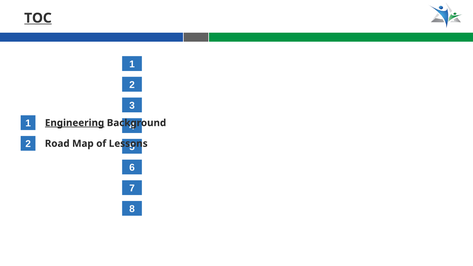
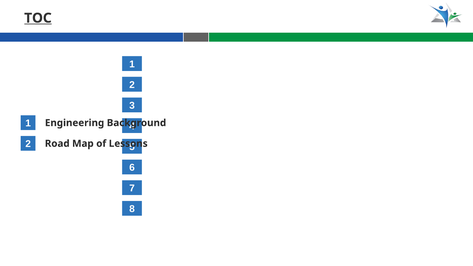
Engineering underline: present -> none (75, 123)
